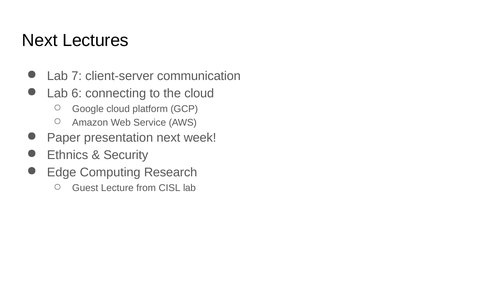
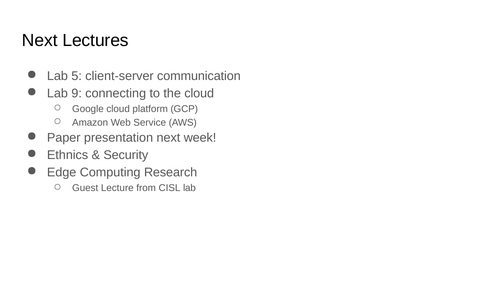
7: 7 -> 5 (77, 76)
6: 6 -> 9 (77, 93)
